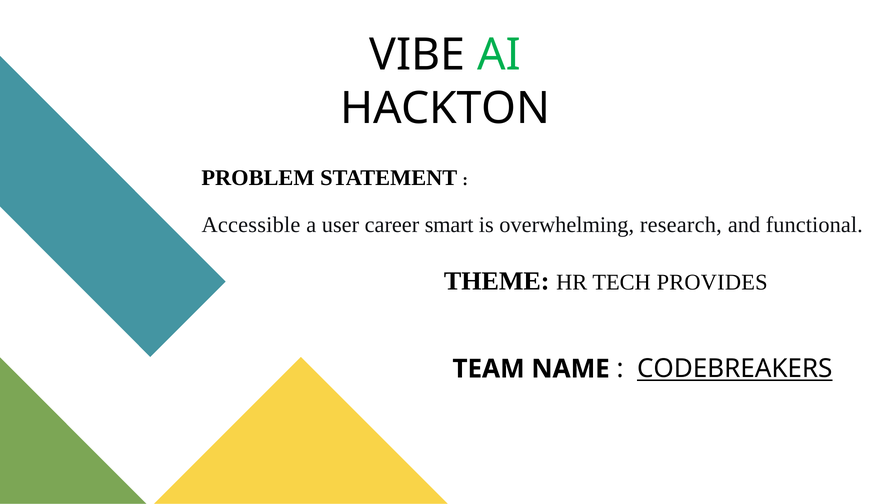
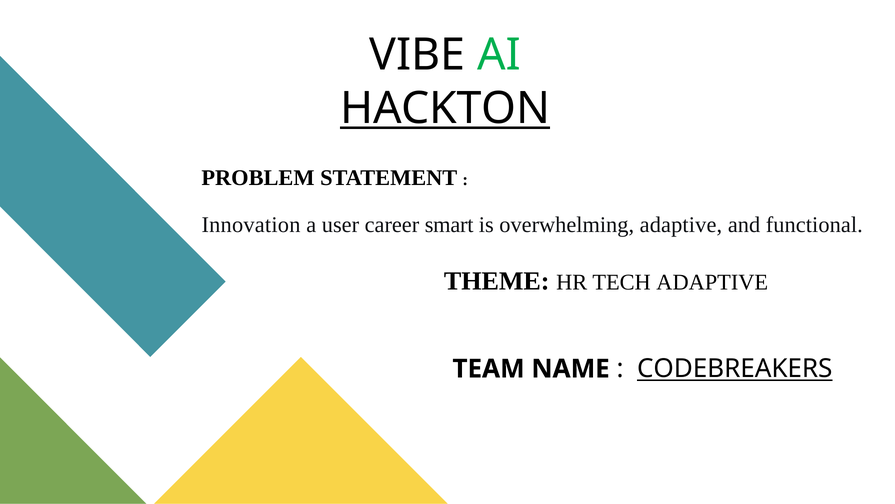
HACKTON underline: none -> present (445, 108)
Accessible: Accessible -> Innovation (251, 225)
overwhelming research: research -> adaptive (681, 225)
TECH PROVIDES: PROVIDES -> ADAPTIVE (712, 282)
